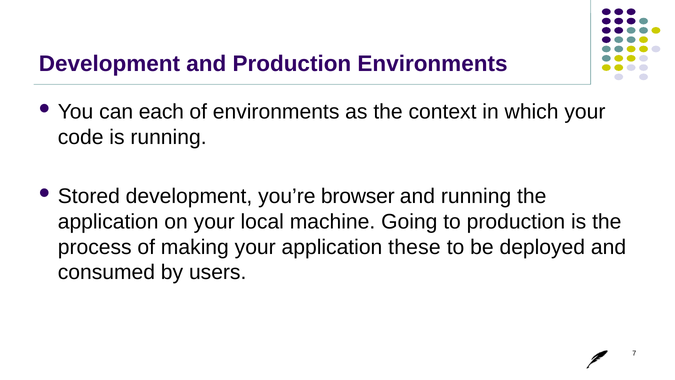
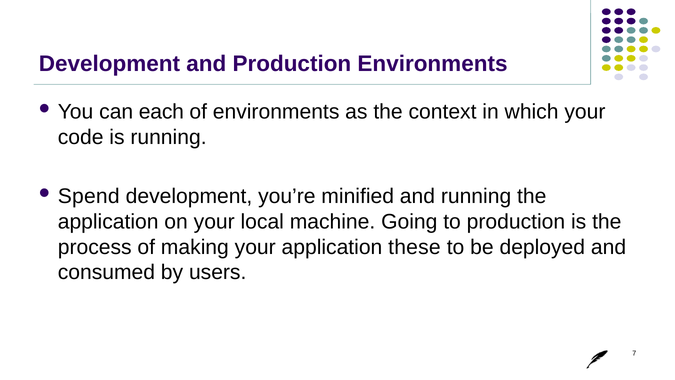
Stored: Stored -> Spend (89, 196)
browser: browser -> minified (358, 196)
